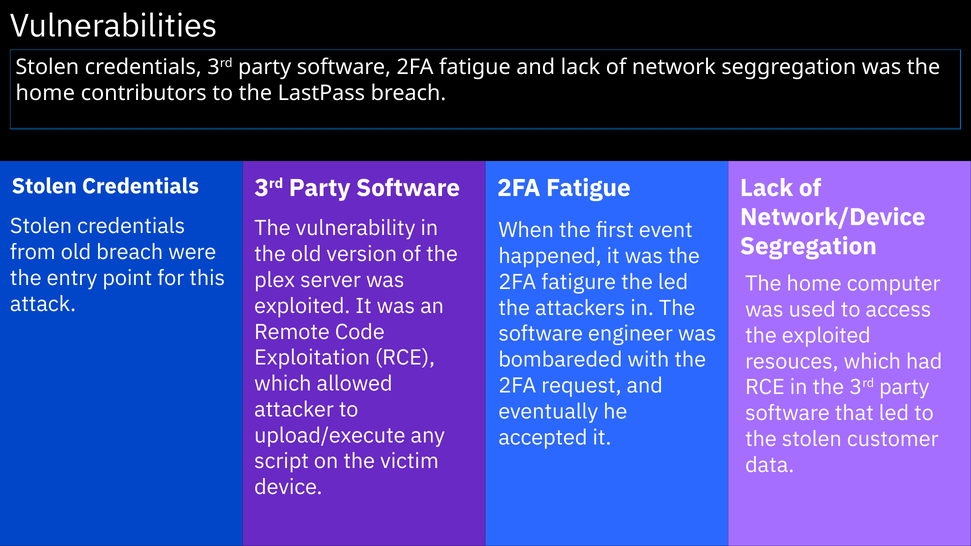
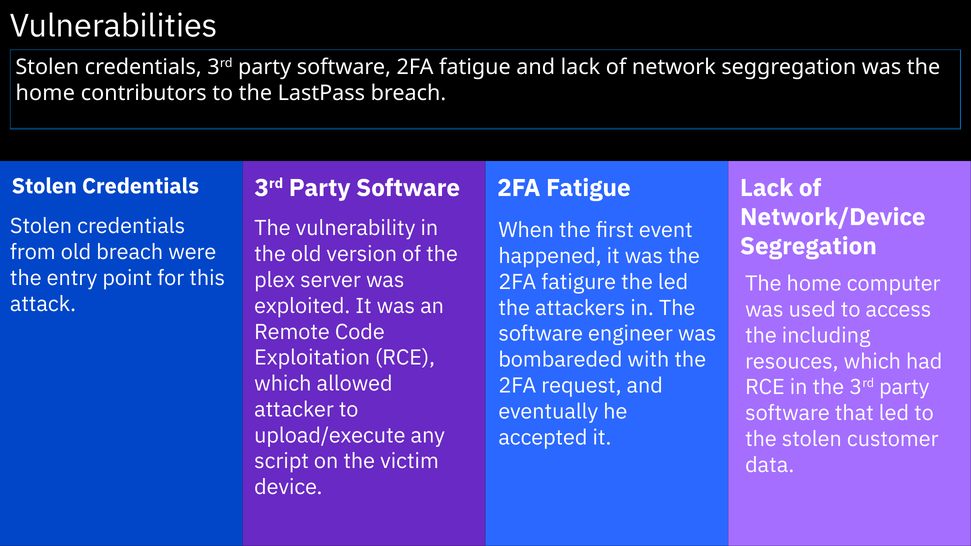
the exploited: exploited -> including (826, 336)
